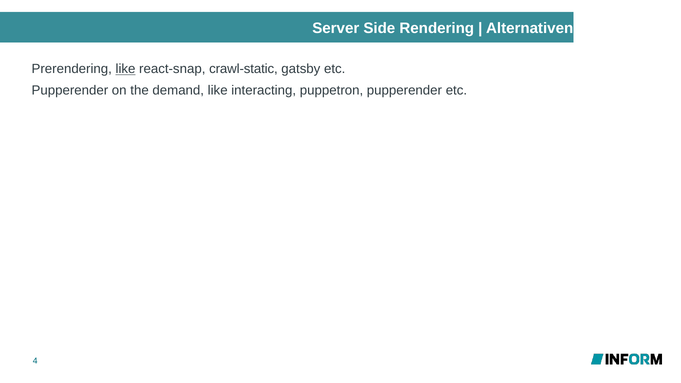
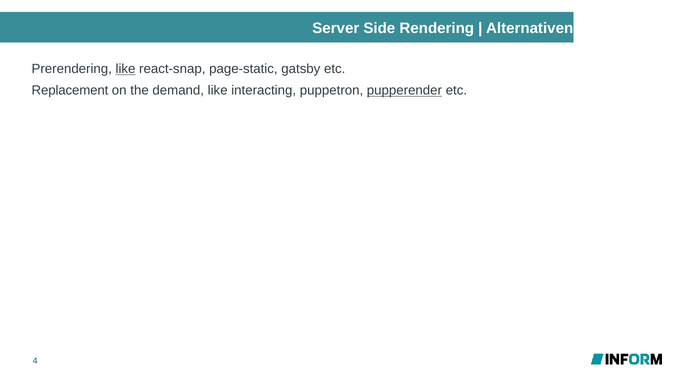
crawl-static: crawl-static -> page-static (243, 69)
Pupperender: Pupperender -> Replacement (70, 91)
pupperender underline: none -> present (404, 91)
